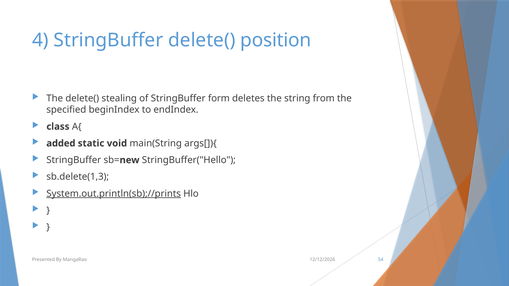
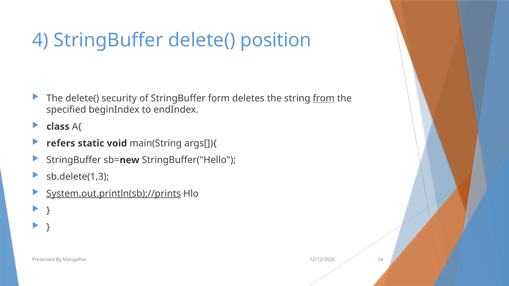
stealing: stealing -> security (119, 99)
from underline: none -> present (324, 99)
added: added -> refers (61, 143)
